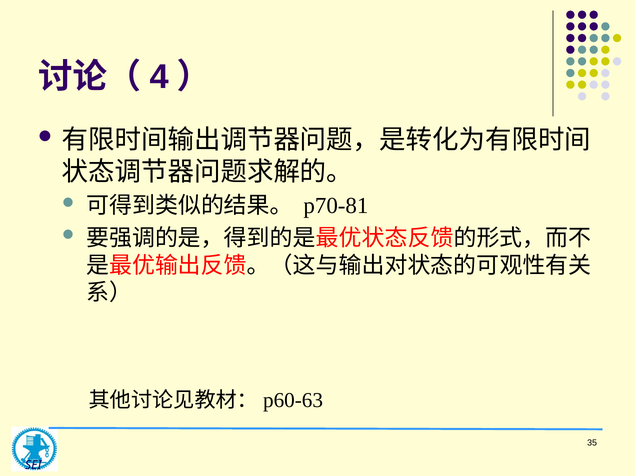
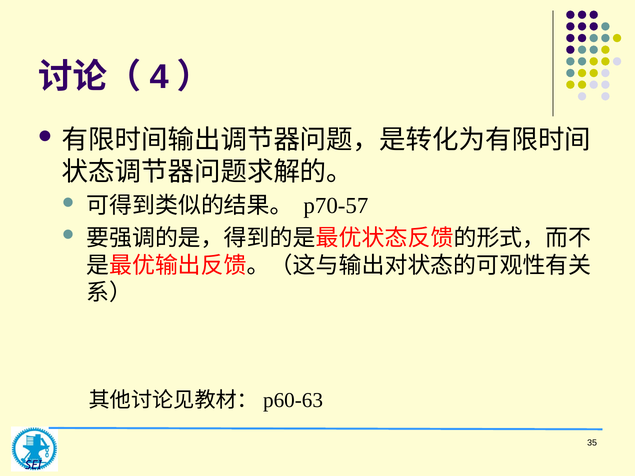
p70-81: p70-81 -> p70-57 (336, 206)
